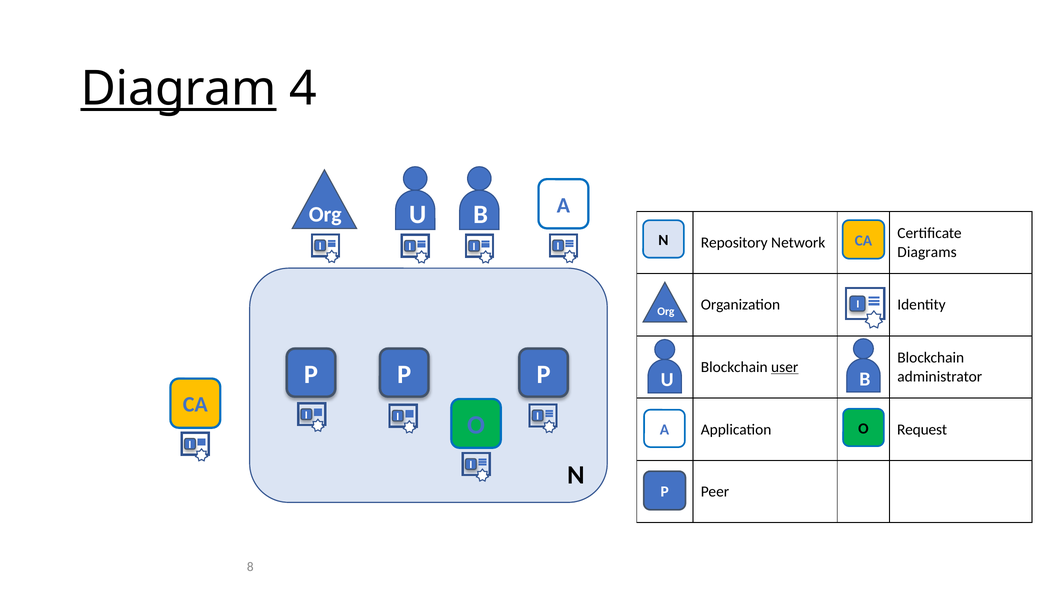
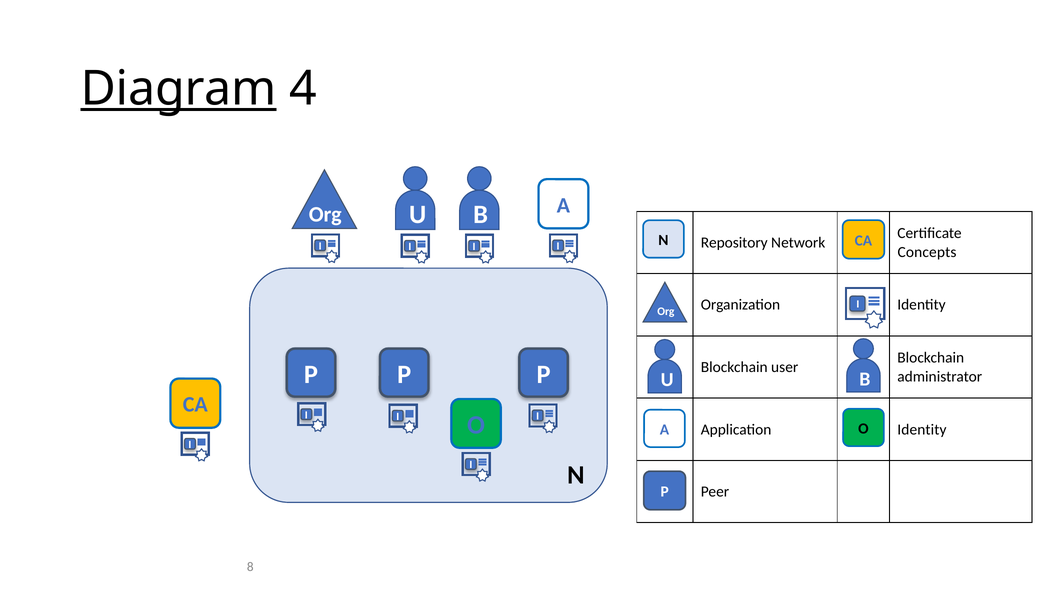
Diagrams: Diagrams -> Concepts (927, 252)
user underline: present -> none (785, 367)
Application Request: Request -> Identity (922, 429)
